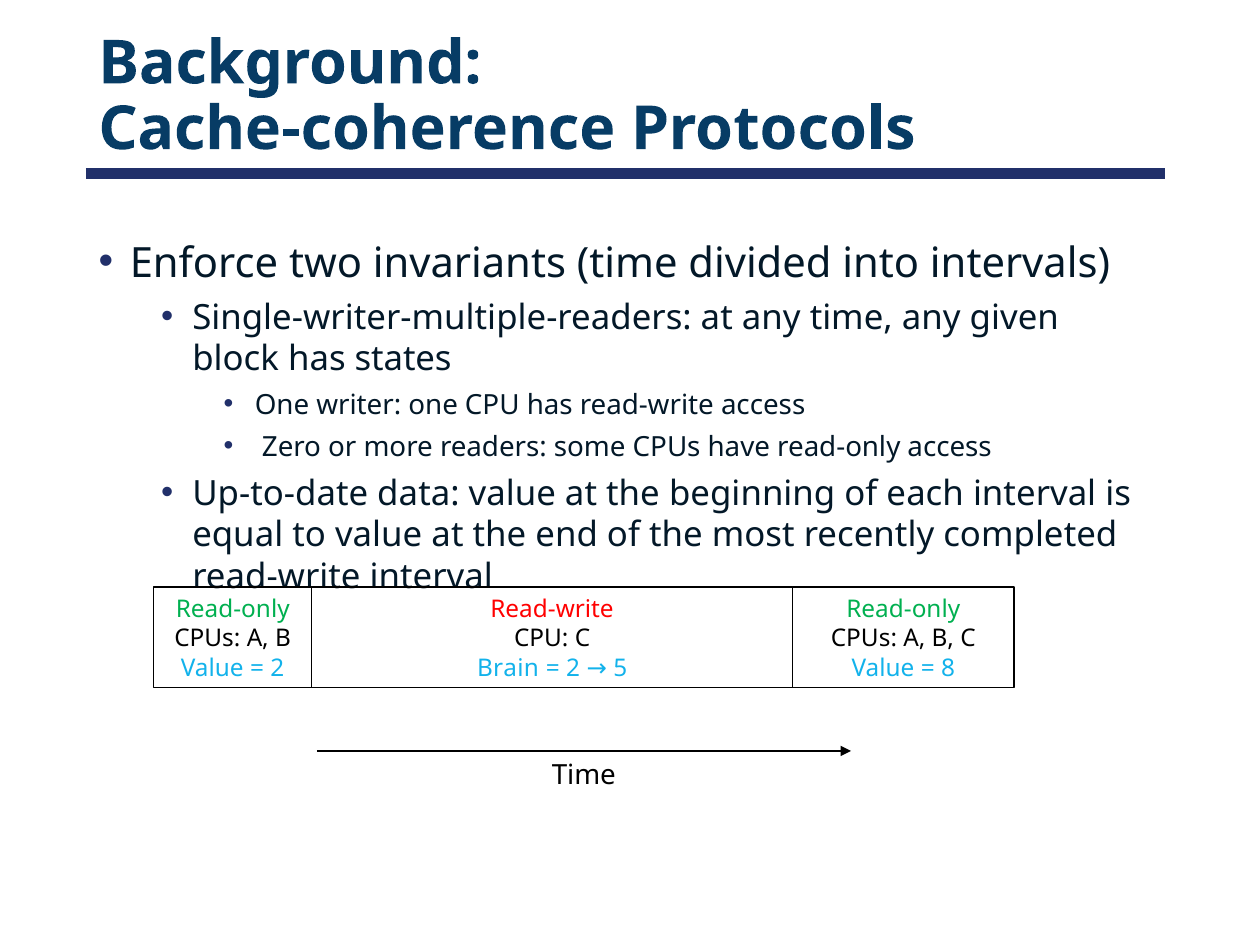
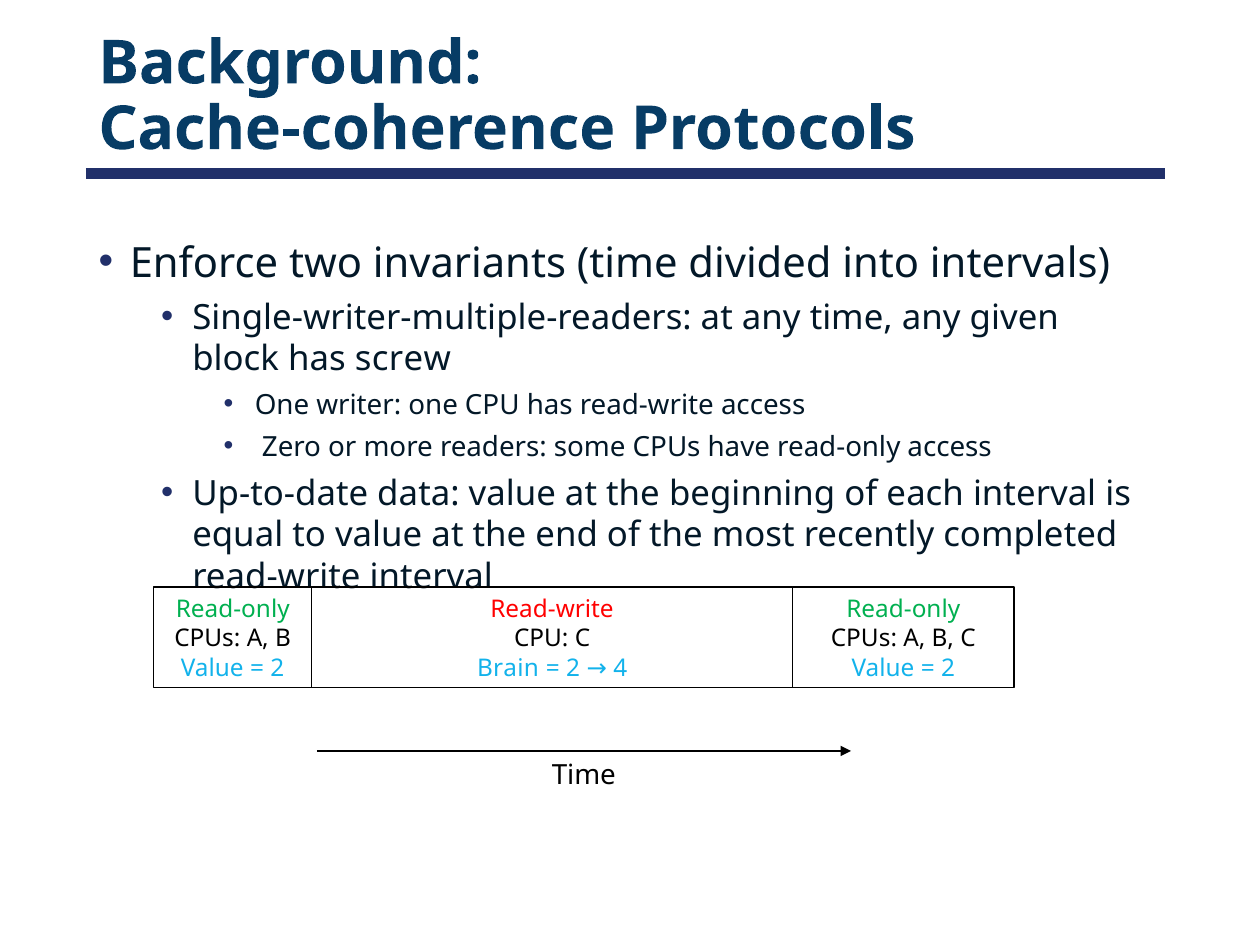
states: states -> screw (403, 359)
5: 5 -> 4 (620, 668)
8: 8 -> 2 (948, 668)
